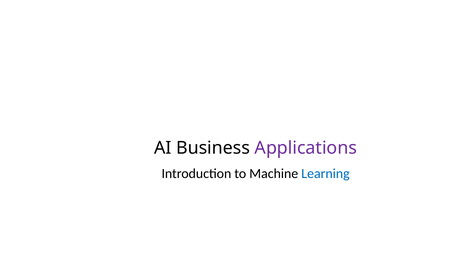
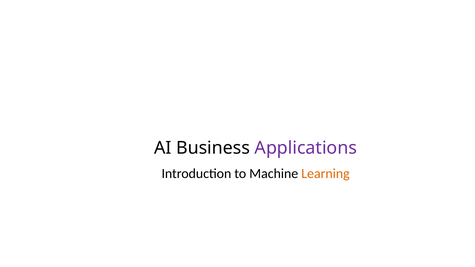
Learning colour: blue -> orange (325, 174)
